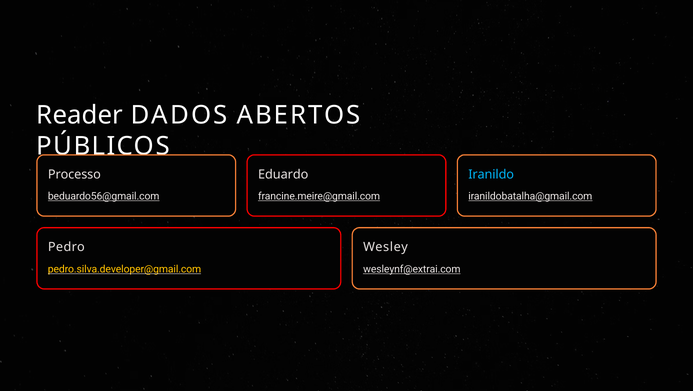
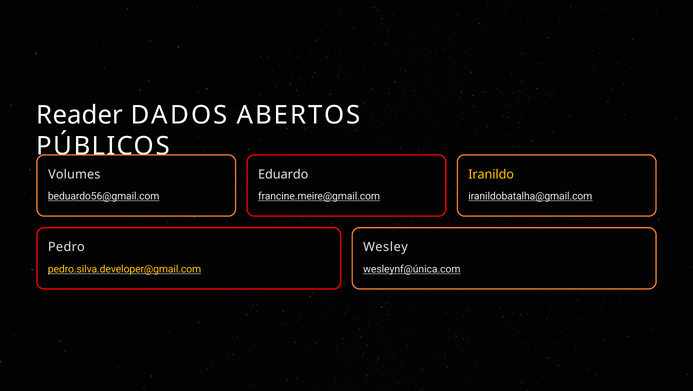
Processo: Processo -> Volumes (74, 174)
Iranildo colour: light blue -> yellow (491, 174)
wesleynf@extrai.com: wesleynf@extrai.com -> wesleynf@única.com (412, 269)
